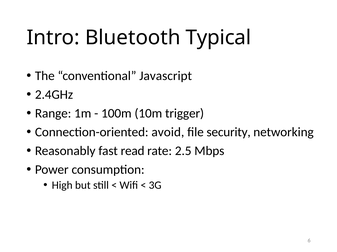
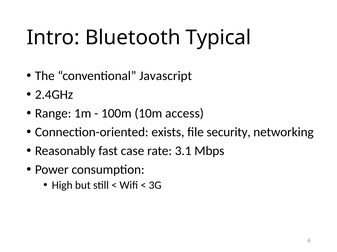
trigger: trigger -> access (184, 114)
avoid: avoid -> exists (168, 132)
read: read -> case (133, 151)
2.5: 2.5 -> 3.1 (183, 151)
